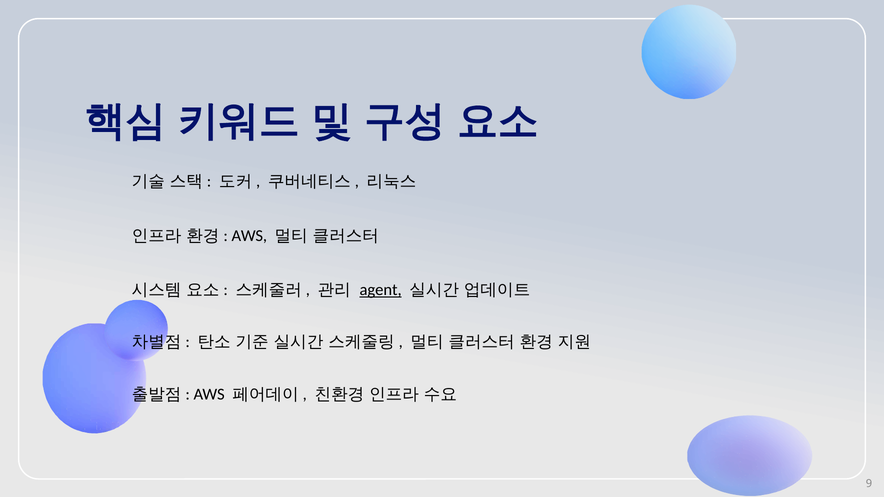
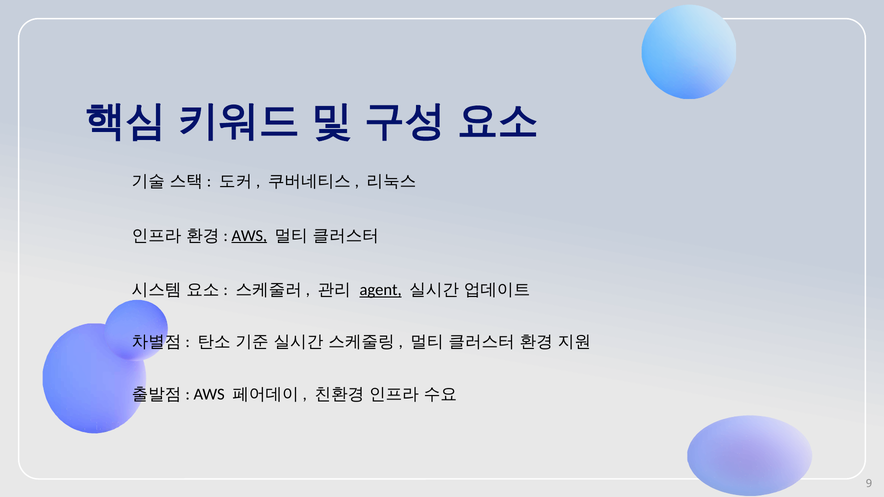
AWS underline: none -> present (249, 236)
